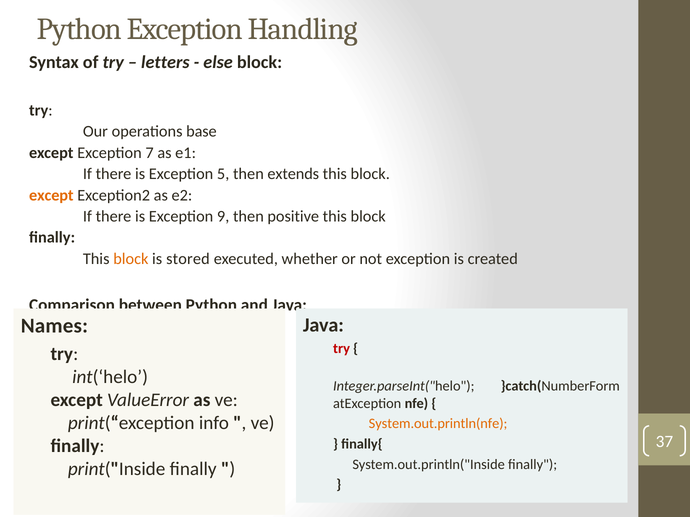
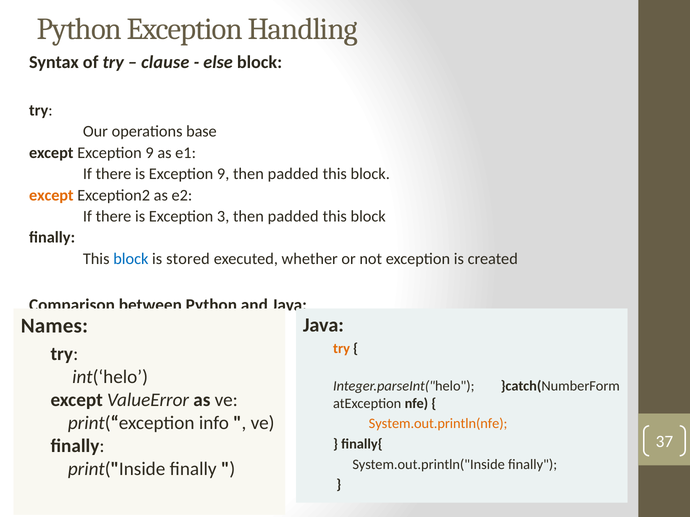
letters: letters -> clause (165, 62)
except Exception 7: 7 -> 9 (150, 153)
is Exception 5: 5 -> 9 (223, 174)
extends: extends -> padded (293, 174)
9: 9 -> 3 (223, 217)
positive: positive -> padded (293, 217)
block colour: orange -> blue (131, 259)
try colour: red -> orange (342, 349)
